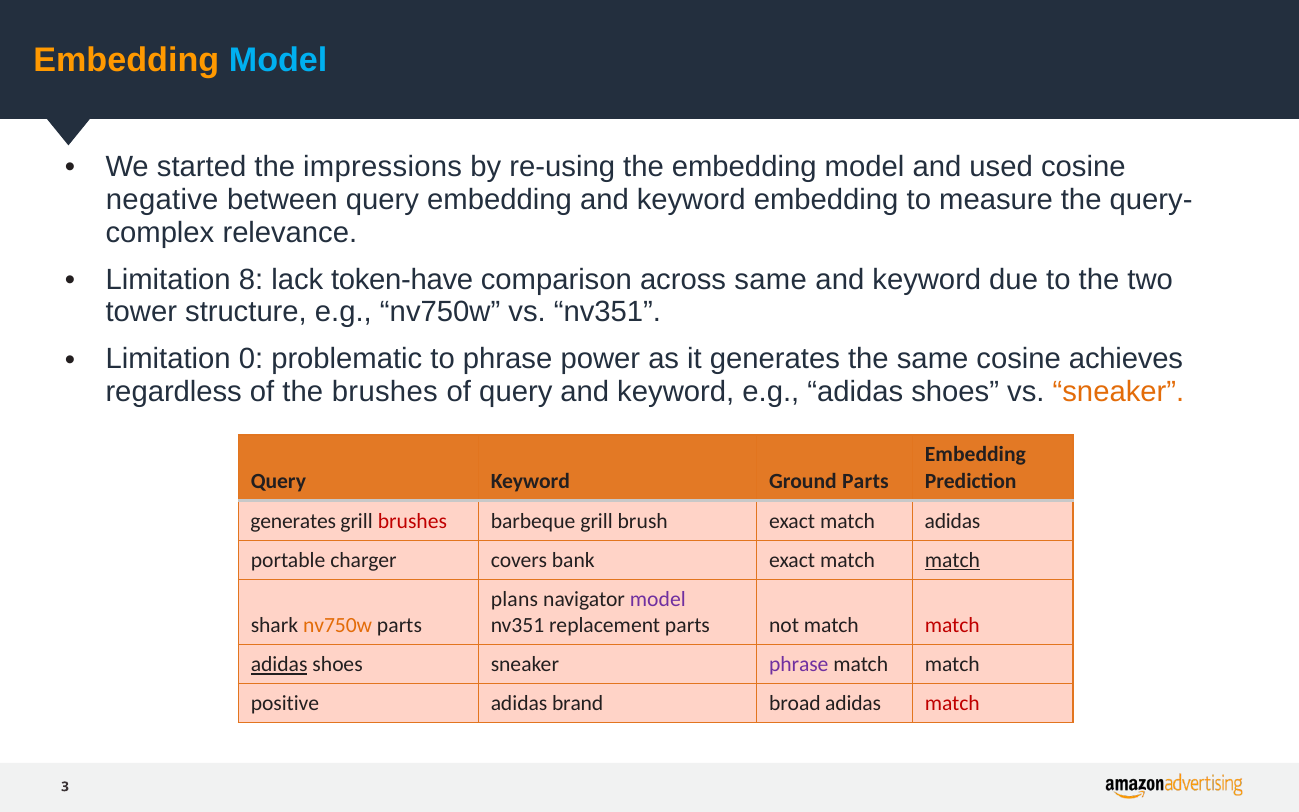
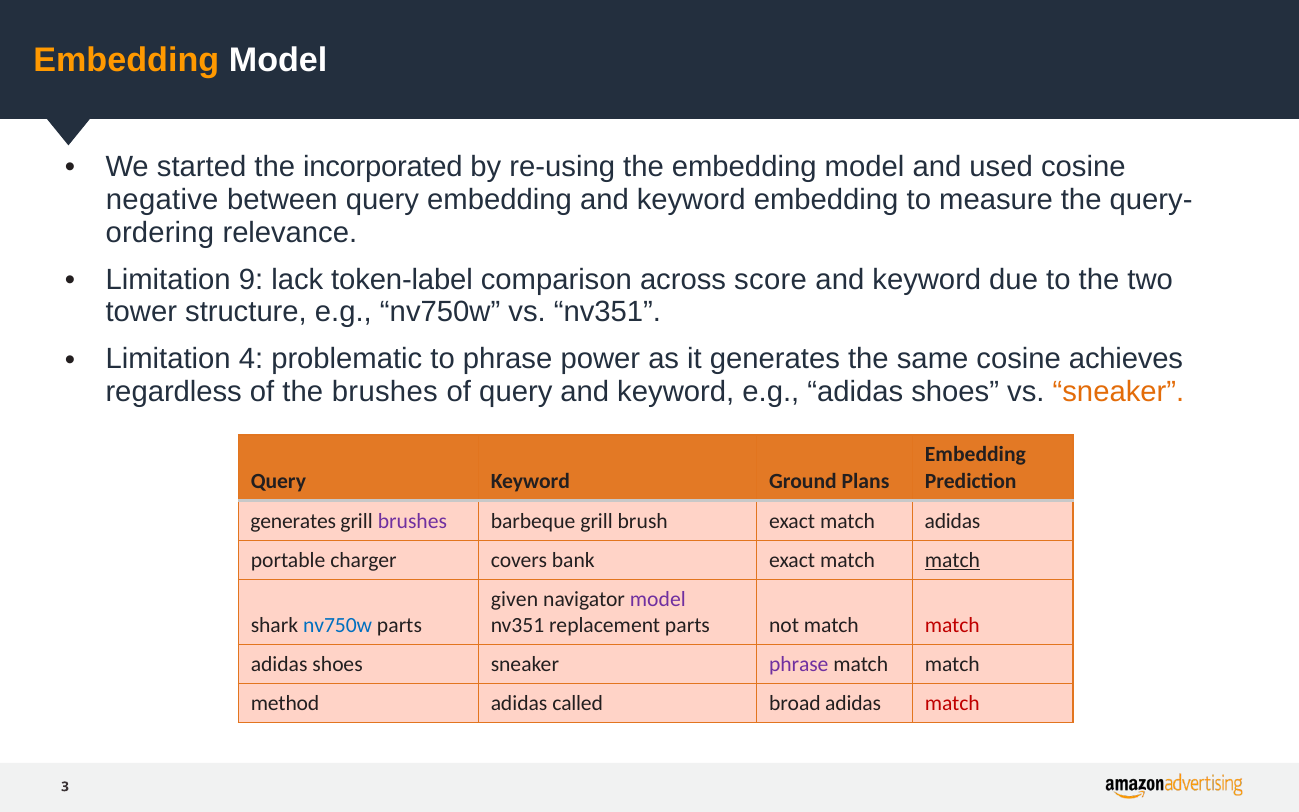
Model colour: light blue -> white (278, 60)
impressions: impressions -> incorporated (383, 167)
complex: complex -> ordering (160, 232)
8: 8 -> 9 (251, 280)
token-have: token-have -> token-label (402, 280)
across same: same -> score (771, 280)
0: 0 -> 4 (251, 359)
Ground Parts: Parts -> Plans (865, 481)
brushes colour: red -> purple (412, 522)
plans: plans -> given (514, 599)
nv750w colour: orange -> blue (338, 626)
adidas underline: present -> none (279, 664)
positive: positive -> method (285, 703)
brand: brand -> called (578, 703)
